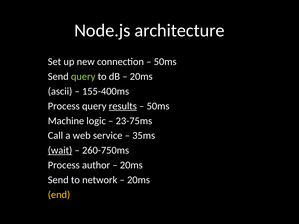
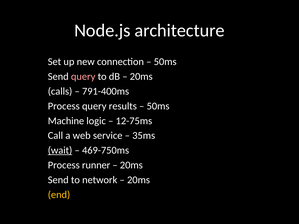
query colour: light green -> pink (83, 77)
ascii: ascii -> calls (60, 91)
155-400ms: 155-400ms -> 791-400ms (106, 91)
results underline: present -> none (123, 106)
23-75ms: 23-75ms -> 12-75ms (134, 121)
260-750ms: 260-750ms -> 469-750ms (106, 150)
author: author -> runner (96, 165)
